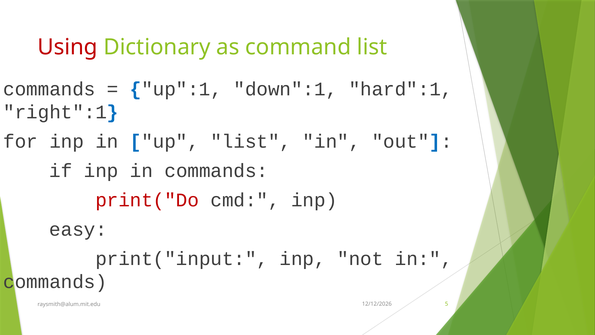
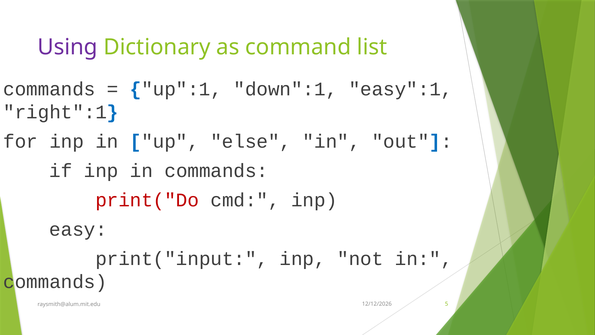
Using colour: red -> purple (68, 47)
hard":1: hard":1 -> easy":1 (401, 89)
up list: list -> else (251, 141)
